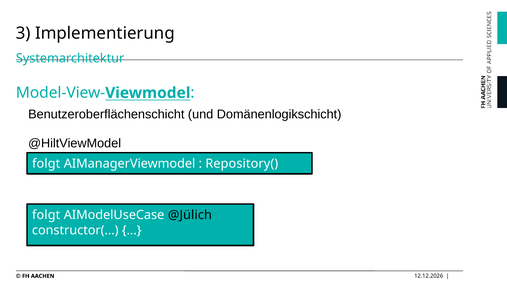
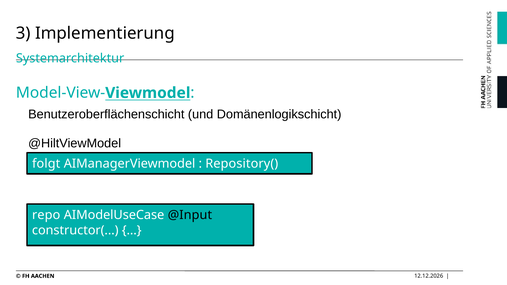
folgt: folgt -> repo (46, 215)
@Jülich: @Jülich -> @Input (190, 215)
